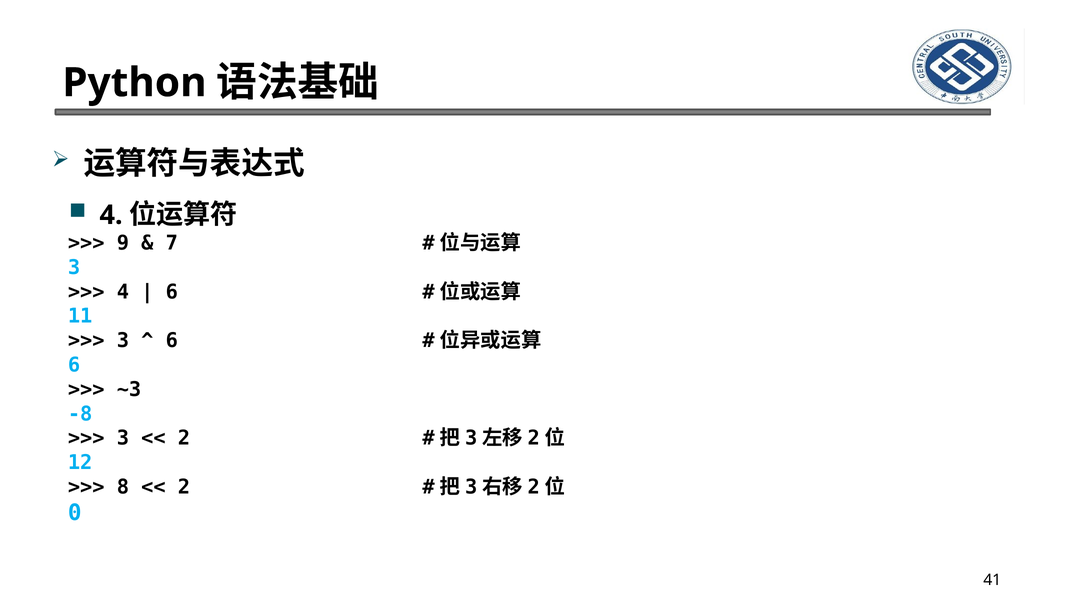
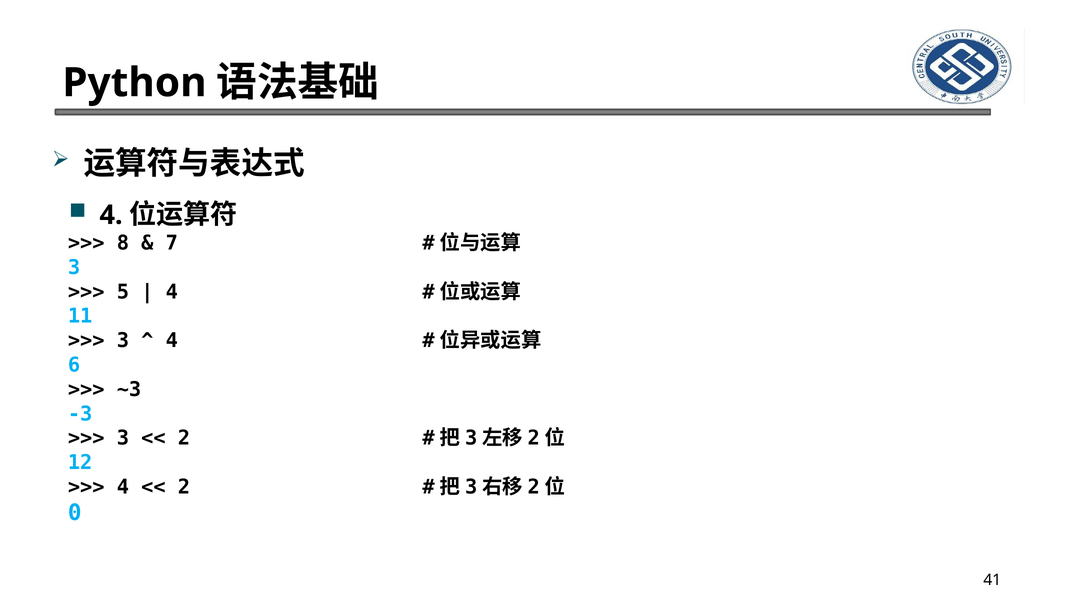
9: 9 -> 8 (123, 243)
4: 4 -> 5 (123, 292)
6: 6 -> 4 (172, 292)
6: 6 -> 4 (172, 340)
-8: -8 -> -3 (80, 414)
8: 8 -> 4 (123, 487)
